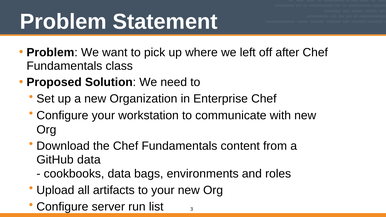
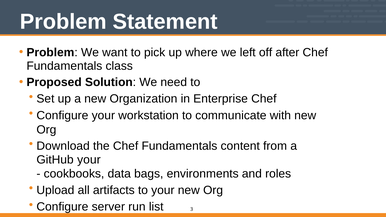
GitHub data: data -> your (89, 160)
